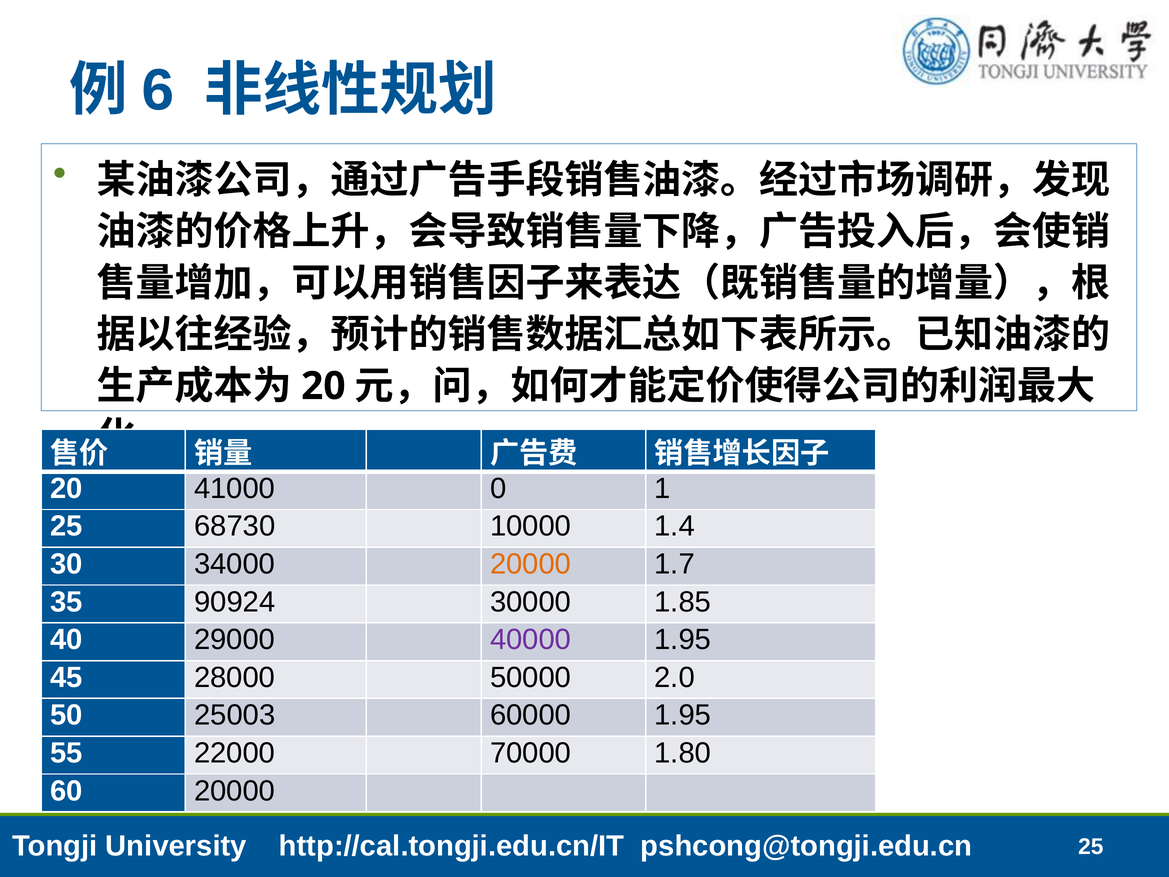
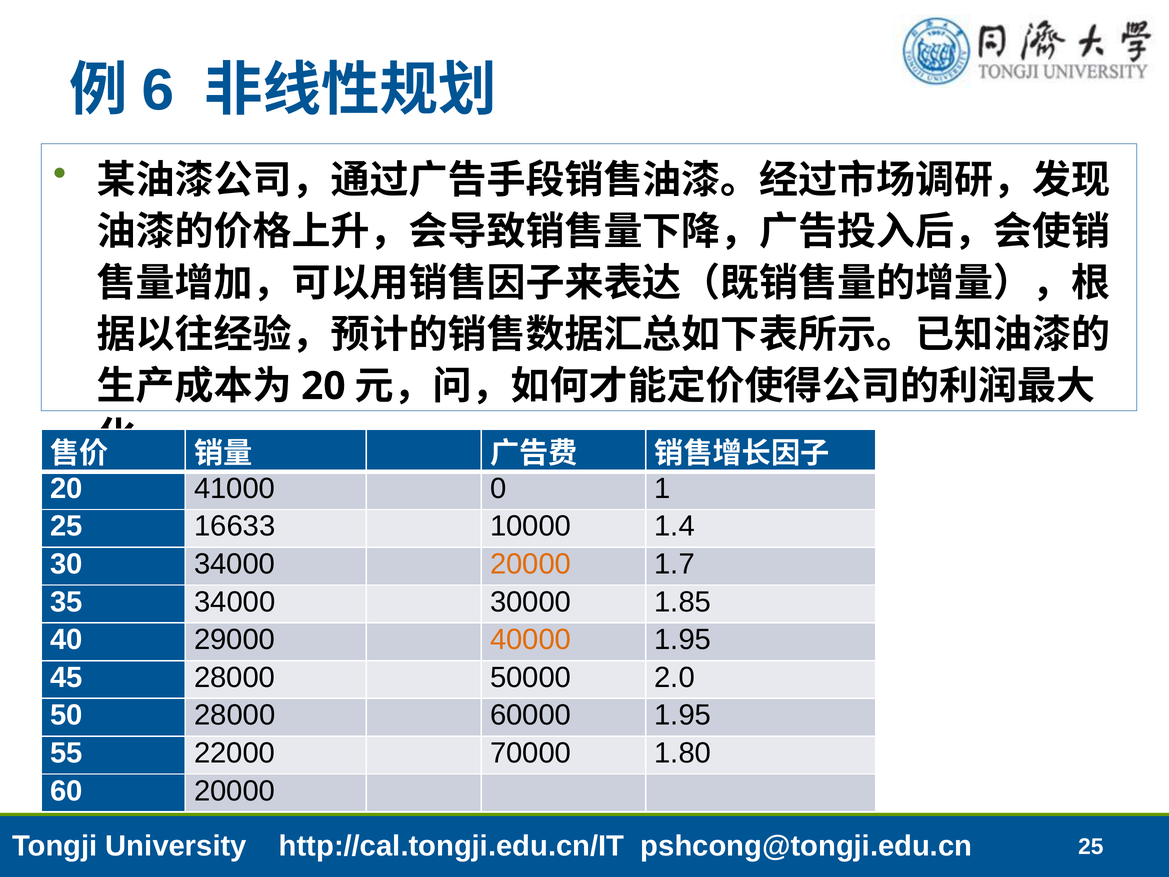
68730: 68730 -> 16633 (235, 526)
35 90924: 90924 -> 34000 (235, 602)
40000 colour: purple -> orange (531, 640)
50 25003: 25003 -> 28000 (235, 715)
